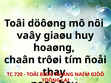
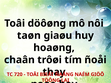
vaây: vaây -> taøn (29, 36)
